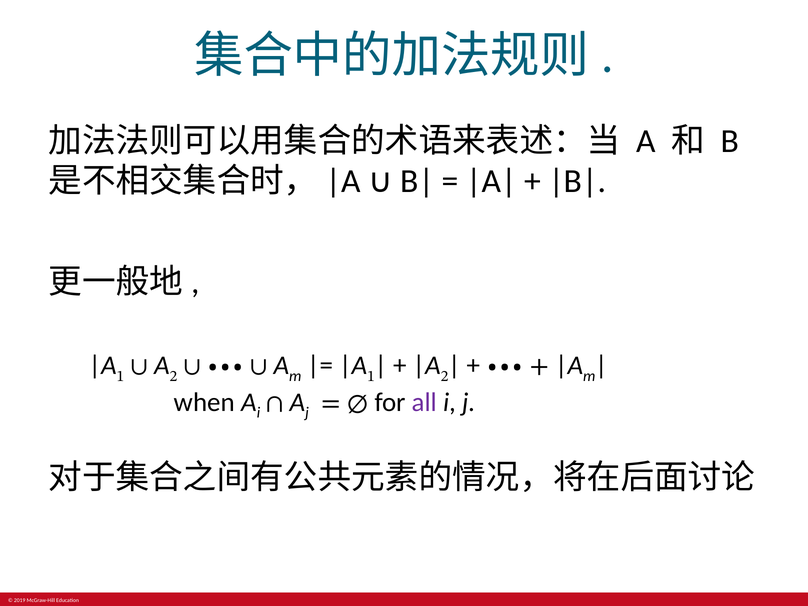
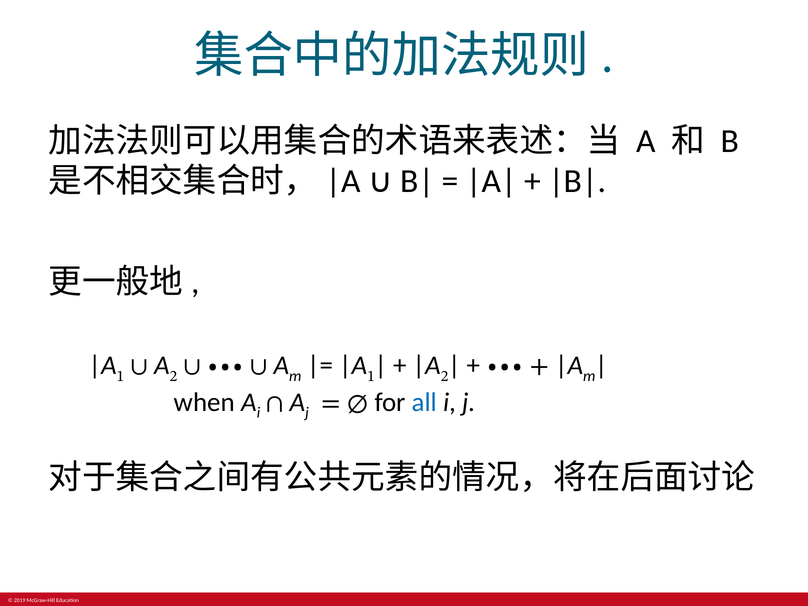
all colour: purple -> blue (424, 402)
